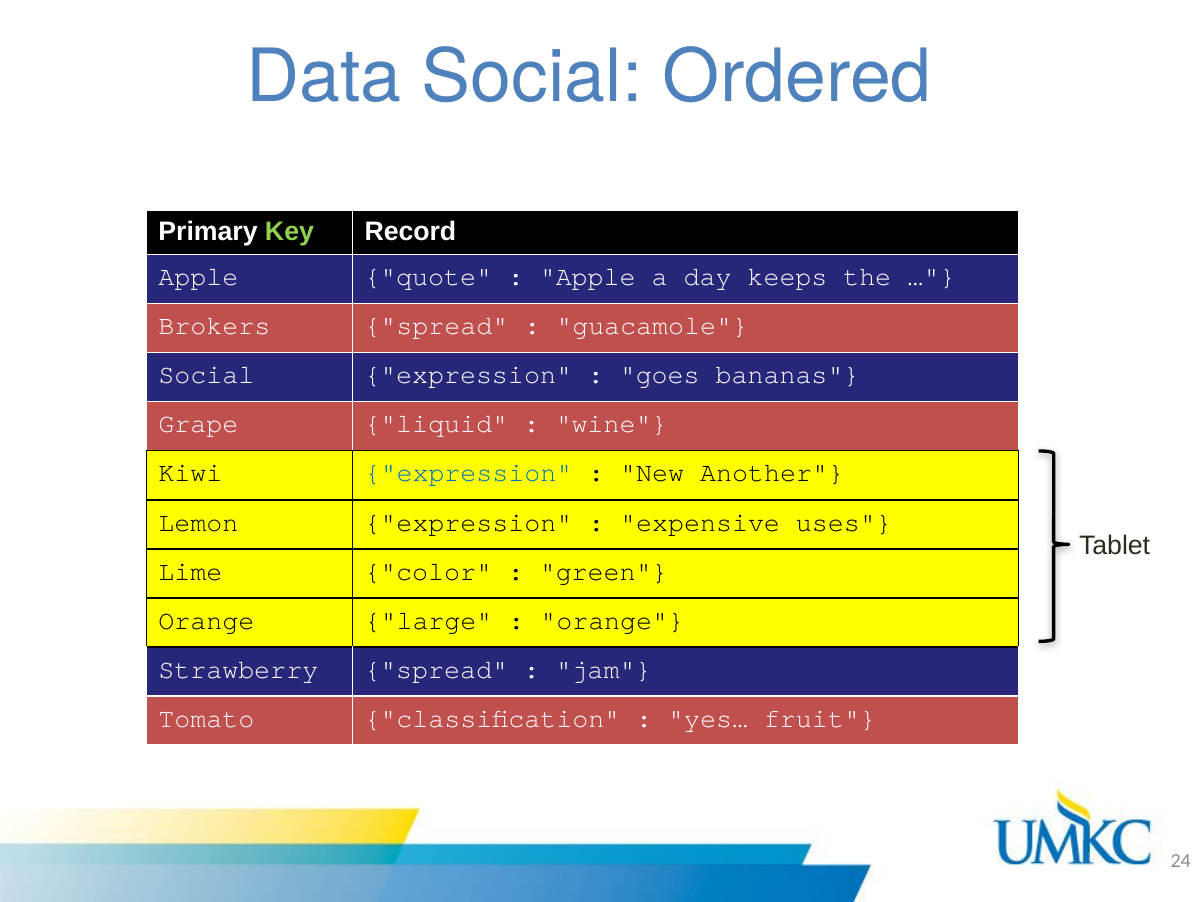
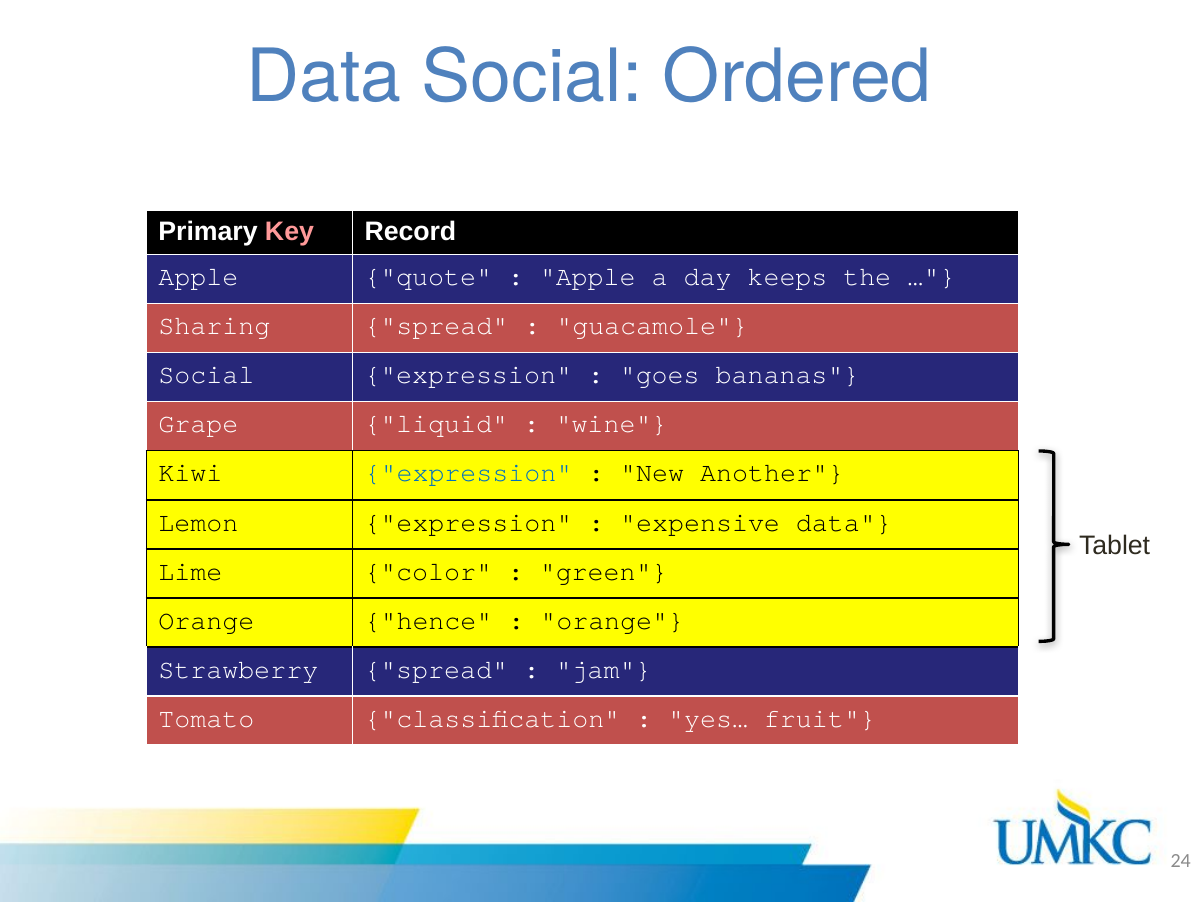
Key colour: light green -> pink (289, 232)
Brokers: Brokers -> Sharing (214, 326)
expensive uses: uses -> data (844, 522)
large: large -> hence (429, 620)
